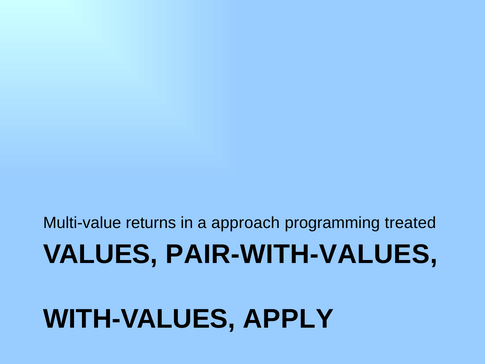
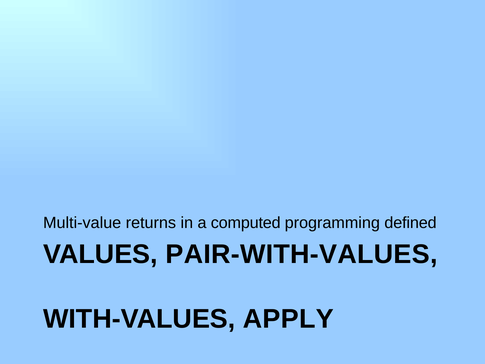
approach: approach -> computed (246, 223)
treated: treated -> defined (411, 223)
